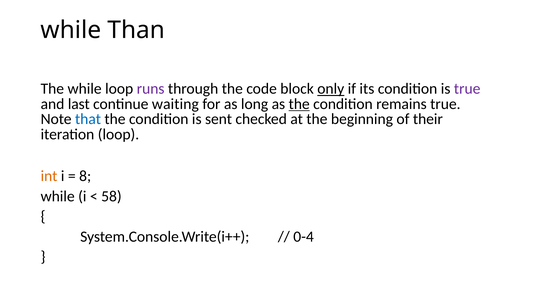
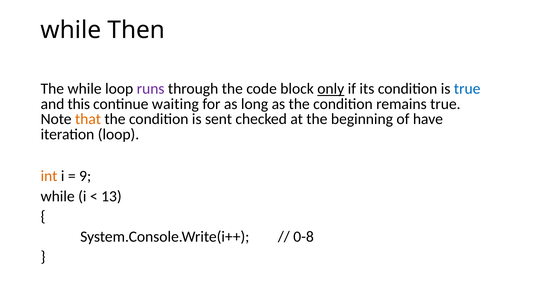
Than: Than -> Then (136, 30)
true colour: purple -> blue (467, 89)
last: last -> this (79, 104)
the underline: present -> none (299, 104)
that colour: blue -> orange (88, 119)
their: their -> have (428, 119)
8: 8 -> 9 (85, 176)
58: 58 -> 13 (111, 196)
0-4: 0-4 -> 0-8 (304, 236)
